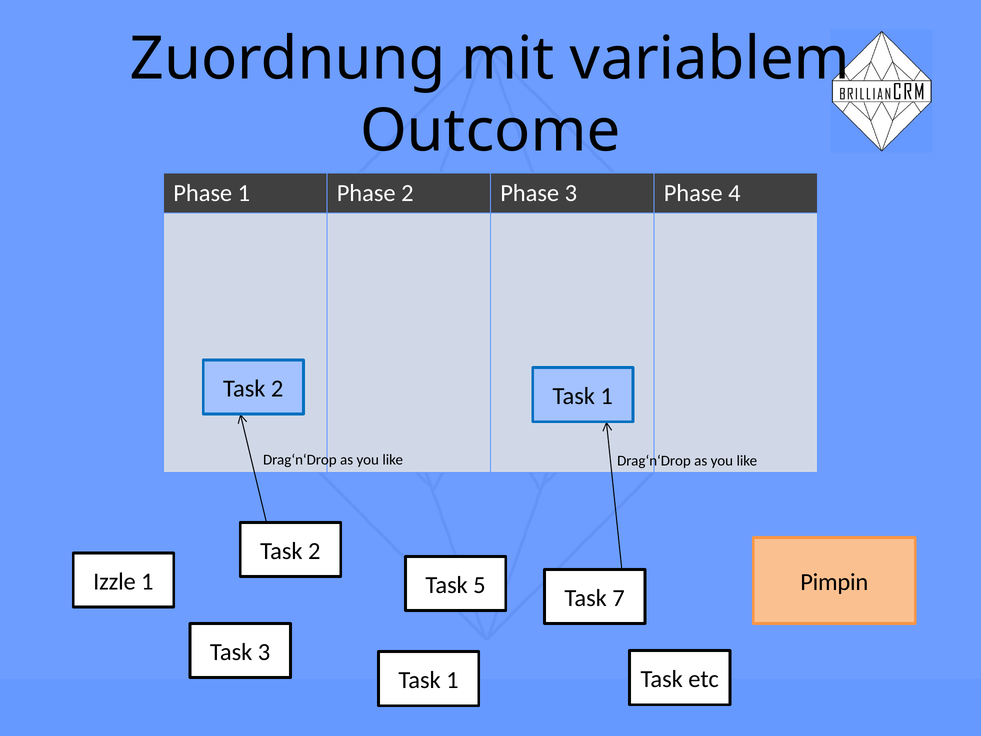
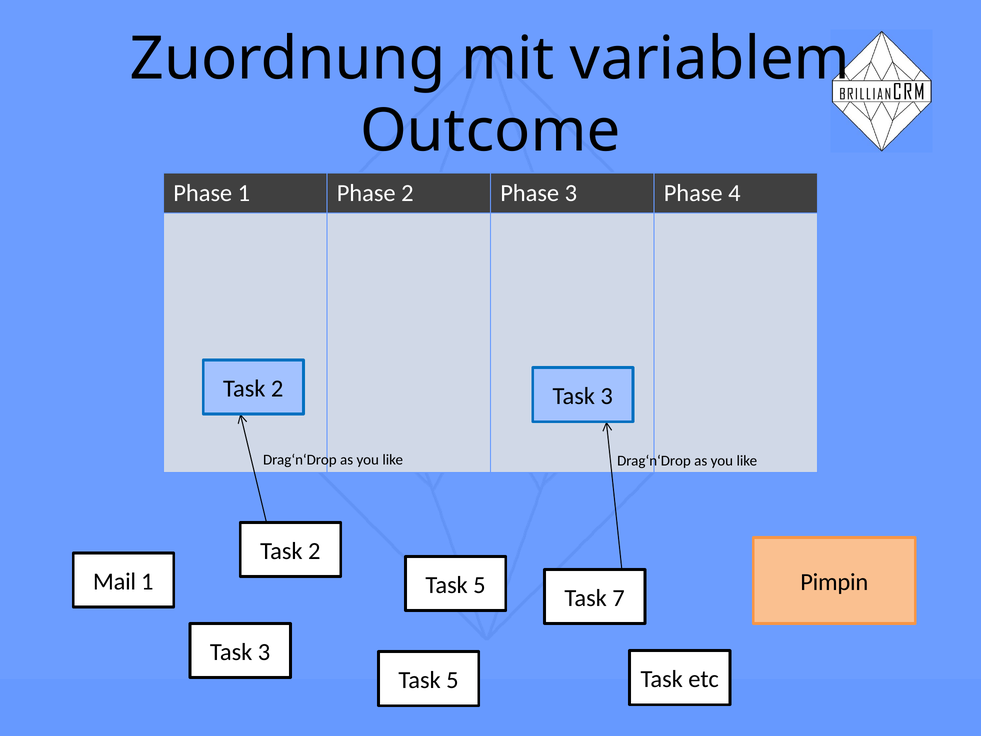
1: 1 -> 3 (607, 396)
Izzle: Izzle -> Mail (115, 582)
1: 1 -> 5 (452, 680)
